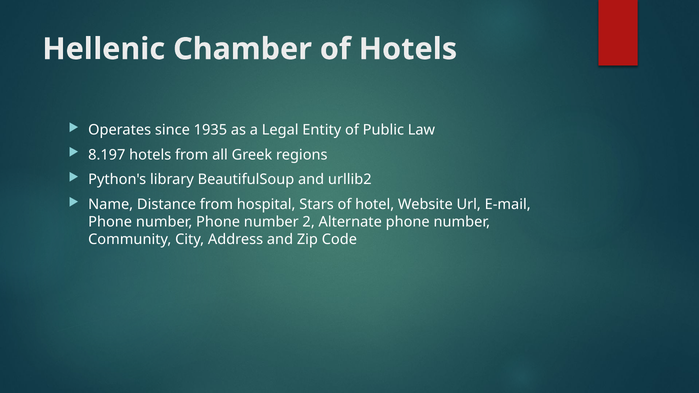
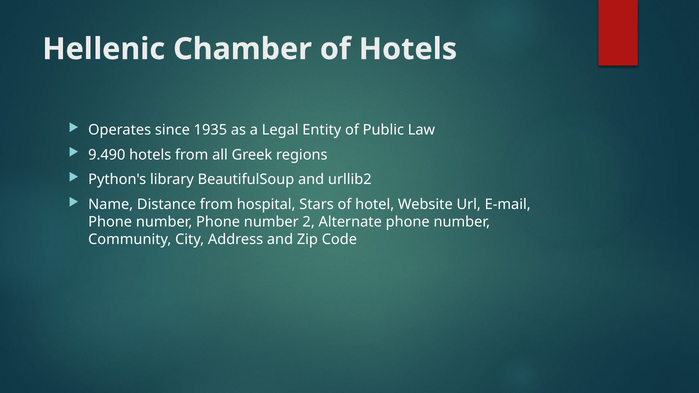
8.197: 8.197 -> 9.490 (107, 155)
